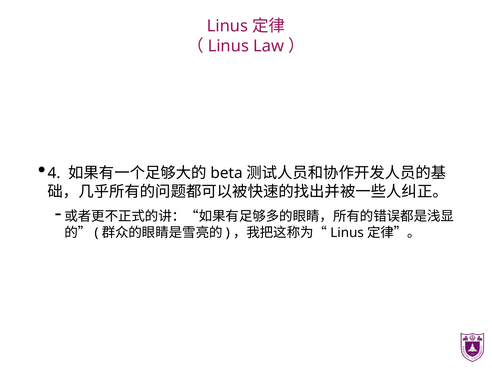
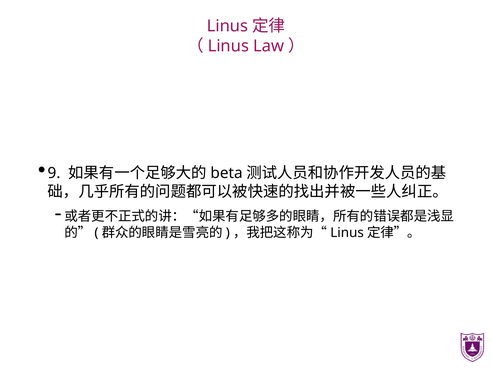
4: 4 -> 9 (54, 173)
